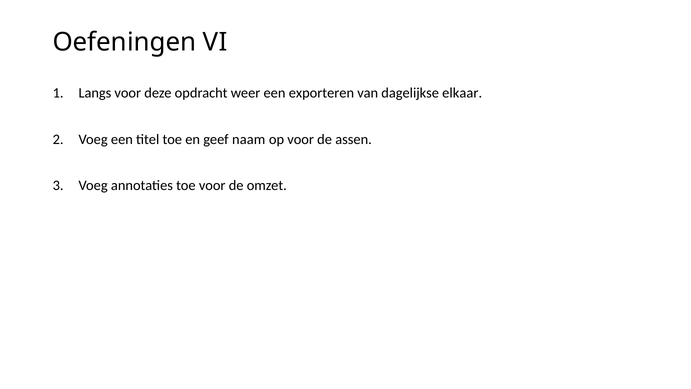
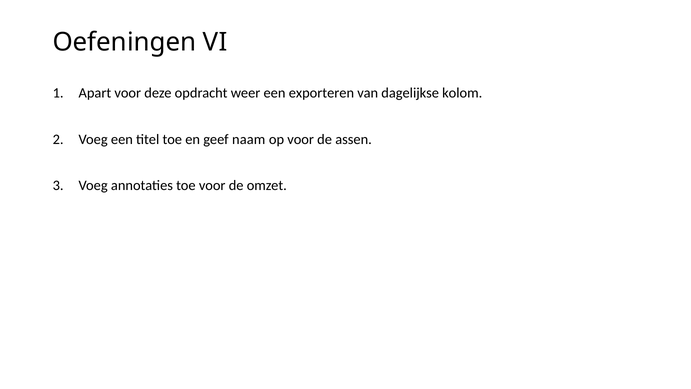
Langs: Langs -> Apart (95, 93)
elkaar: elkaar -> kolom (462, 93)
